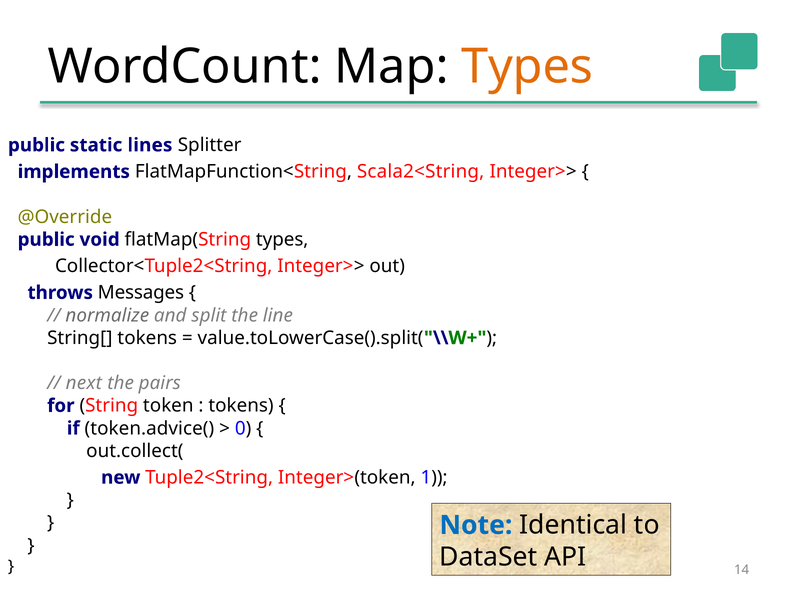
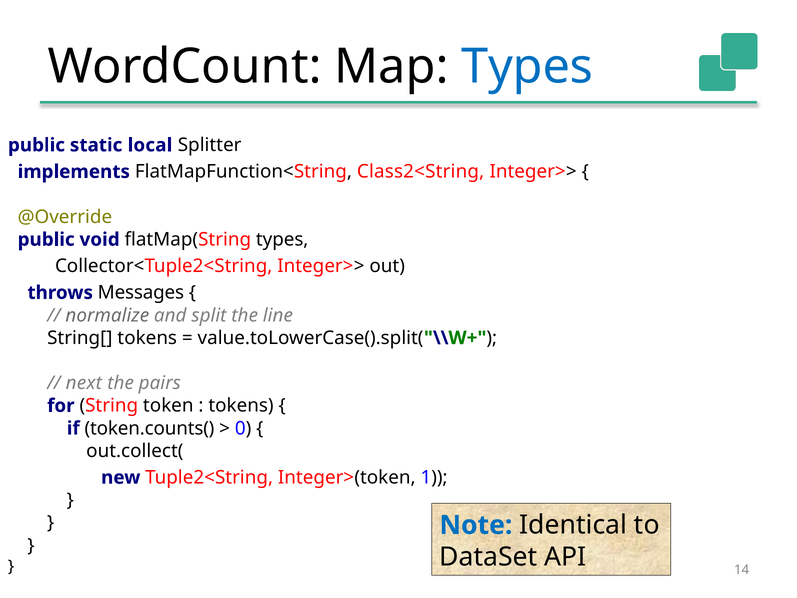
Types colour: orange -> blue (527, 67)
lines: lines -> local (150, 145)
Scala2<String: Scala2<String -> Class2<String (421, 172)
token.advice(: token.advice( -> token.counts( (149, 428)
